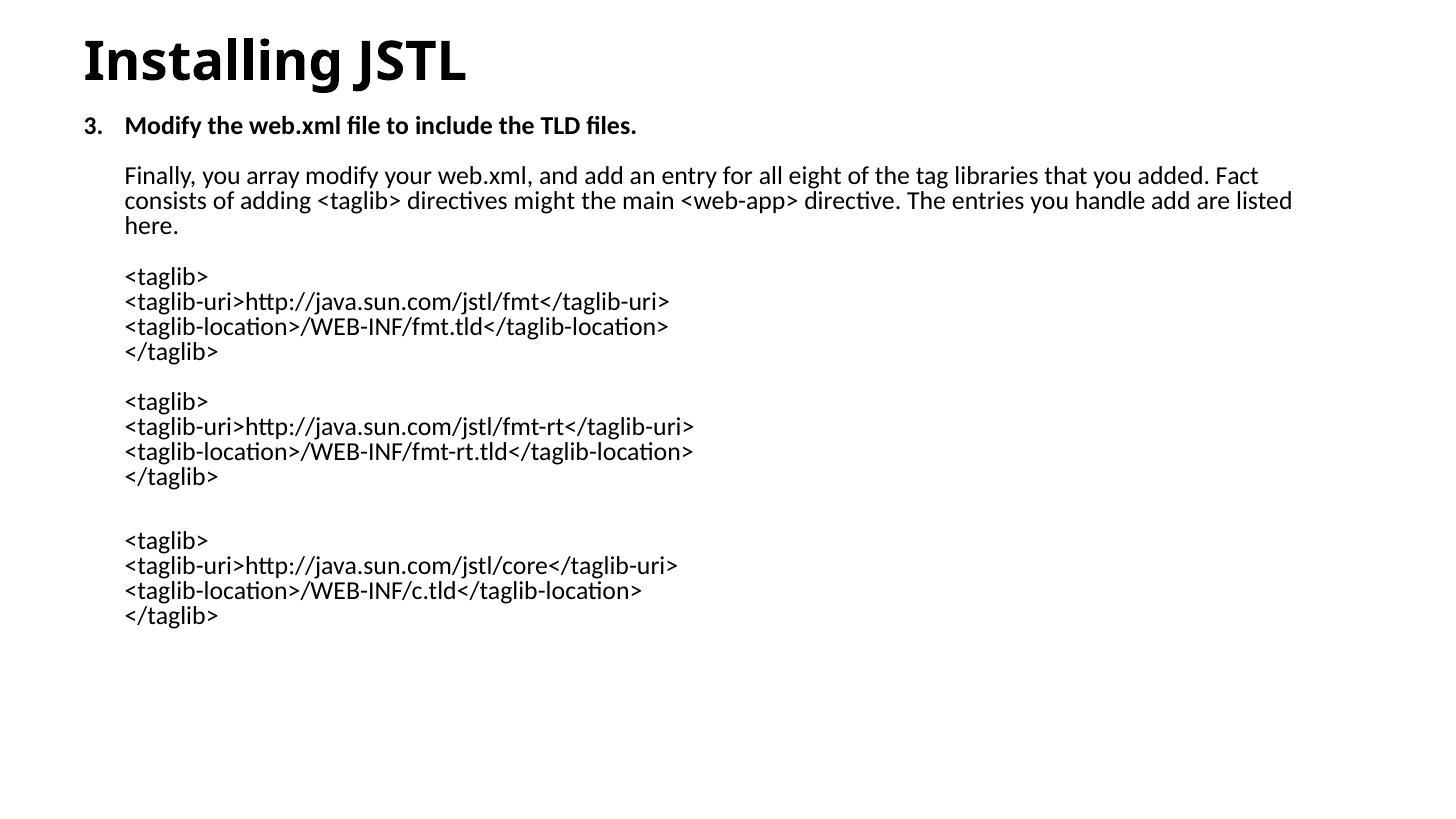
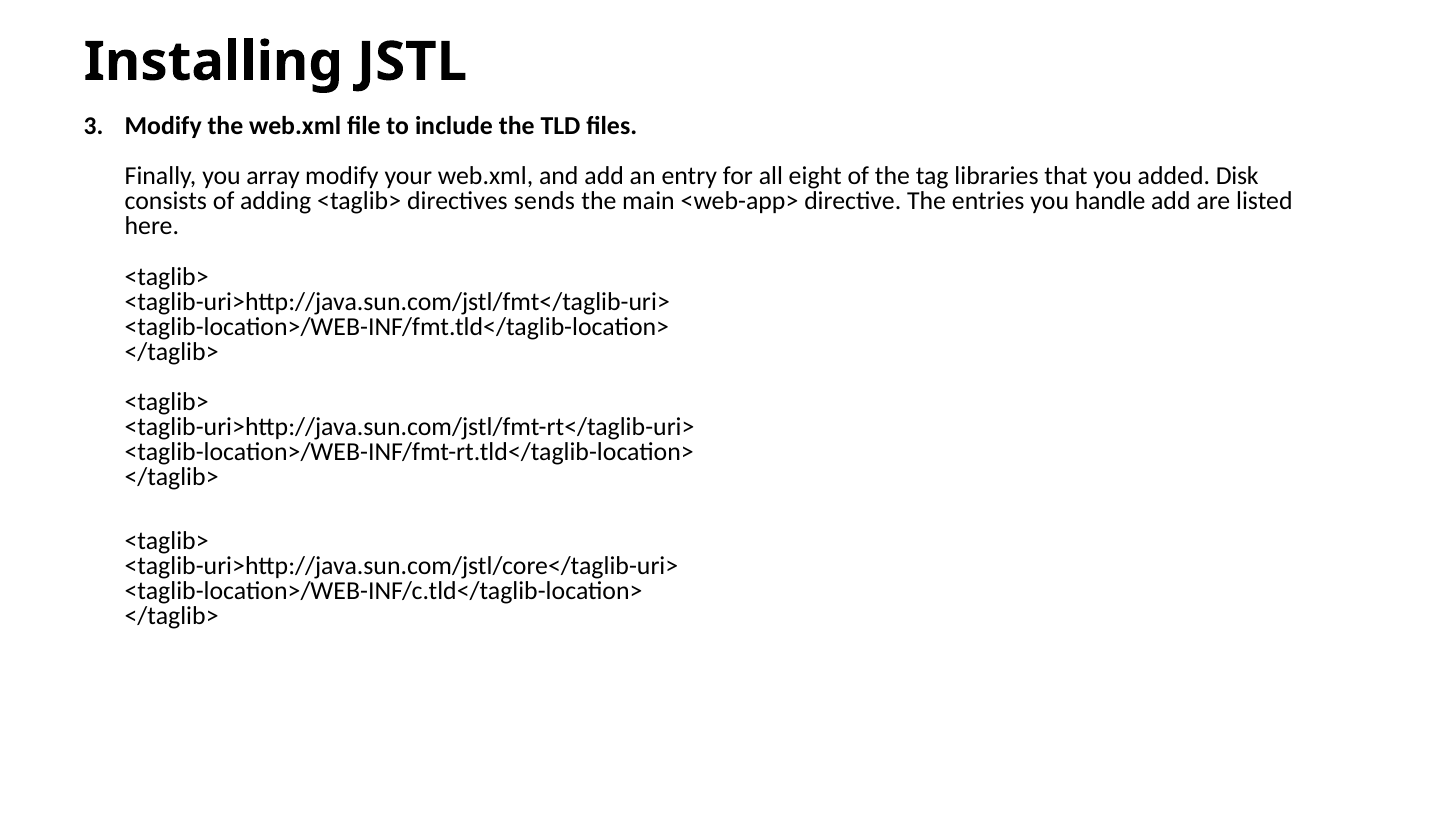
Fact: Fact -> Disk (1237, 176)
might: might -> sends (544, 201)
